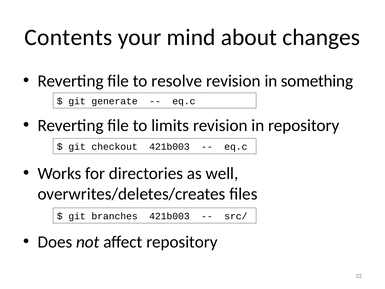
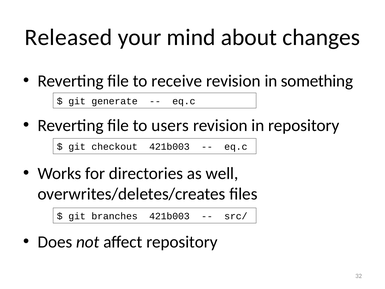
Contents: Contents -> Released (68, 37)
resolve: resolve -> receive (177, 81)
limits: limits -> users (170, 125)
